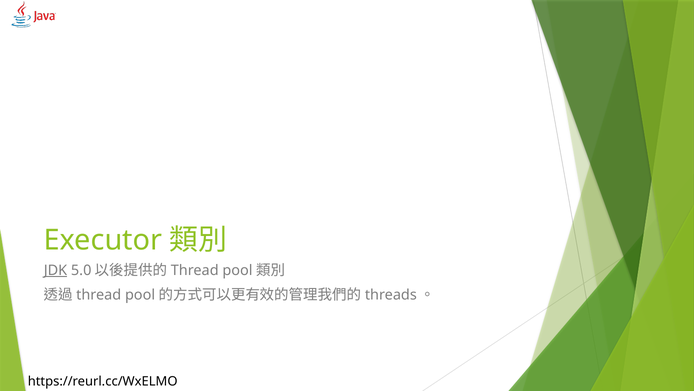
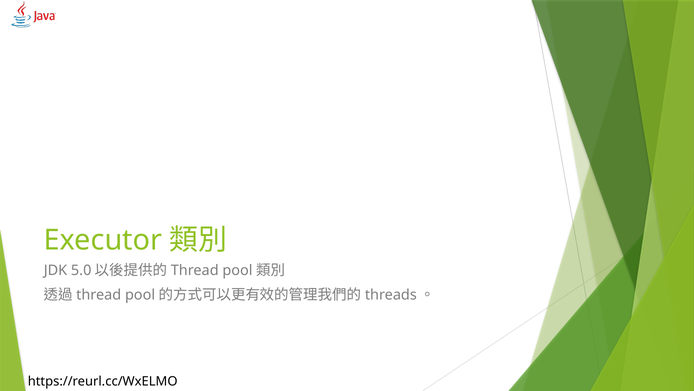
JDK underline: present -> none (55, 270)
